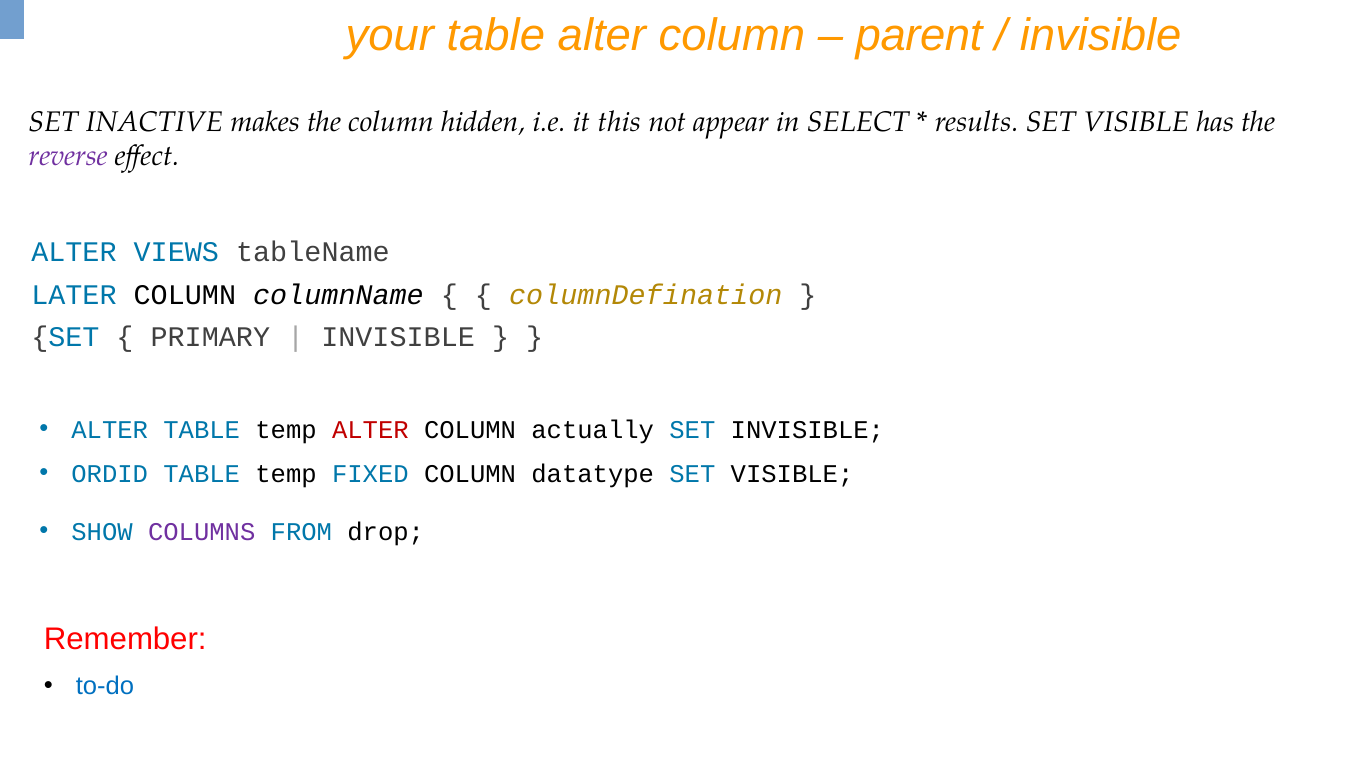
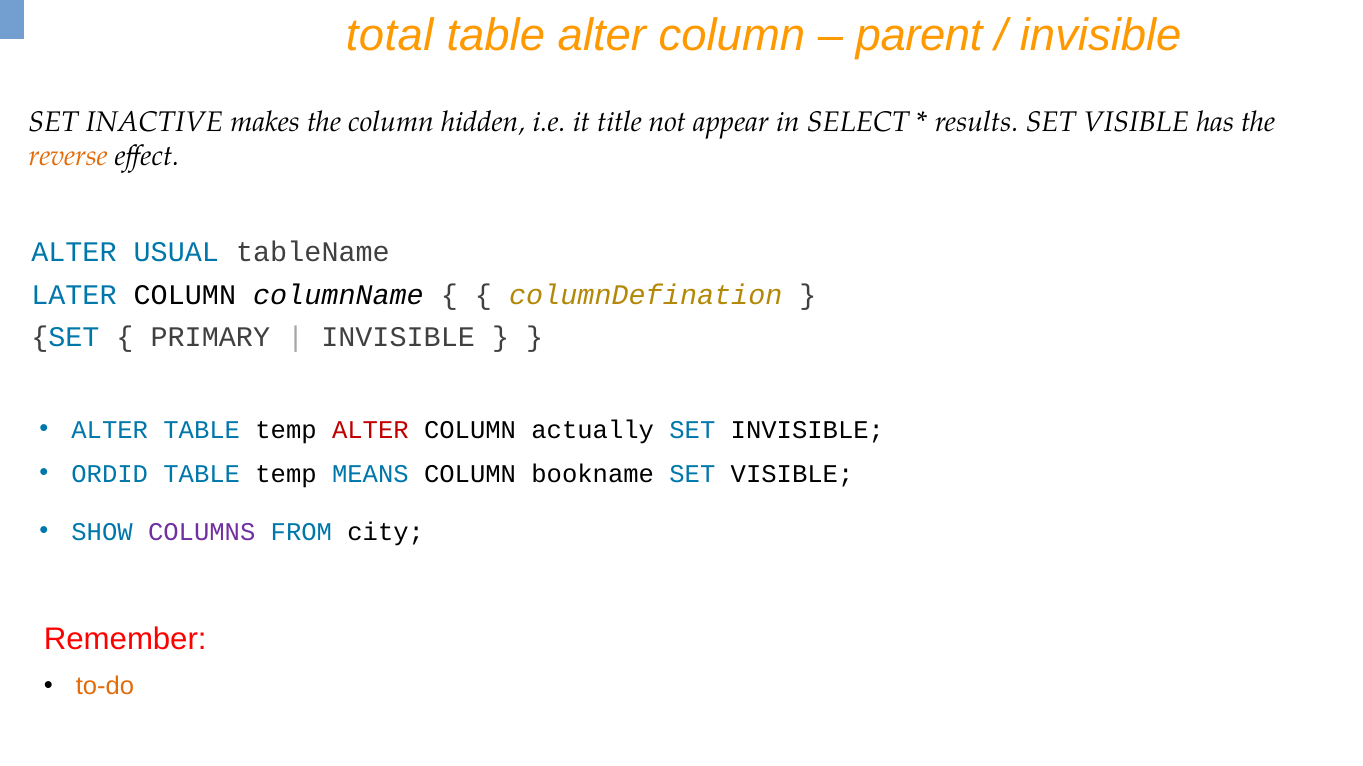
your: your -> total (390, 35)
this: this -> title (620, 122)
reverse colour: purple -> orange (68, 156)
VIEWS: VIEWS -> USUAL (176, 253)
FIXED: FIXED -> MEANS (370, 474)
datatype: datatype -> bookname (593, 474)
drop: drop -> city (386, 532)
to-do colour: blue -> orange (105, 687)
